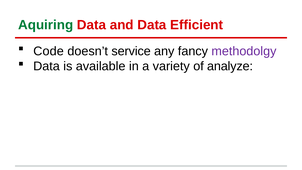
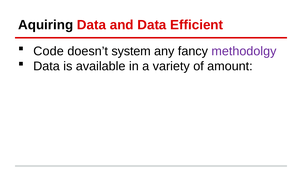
Aquiring colour: green -> black (46, 25)
service: service -> system (131, 51)
analyze: analyze -> amount (230, 66)
